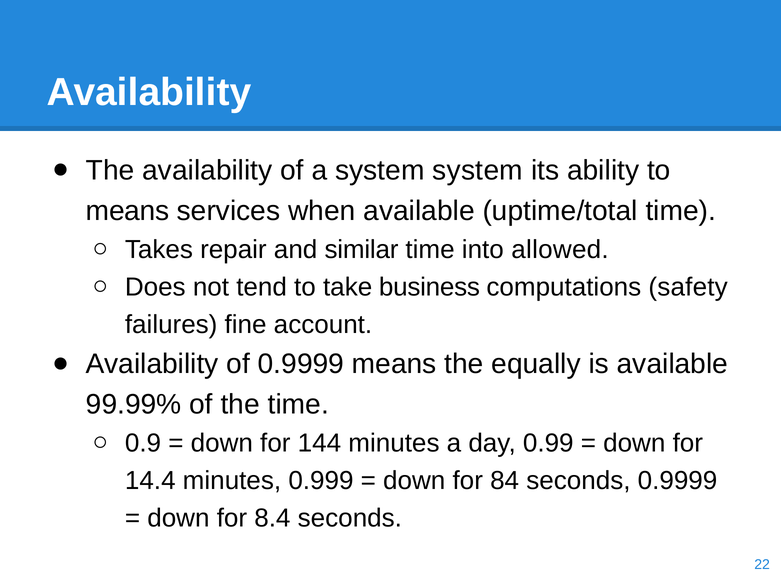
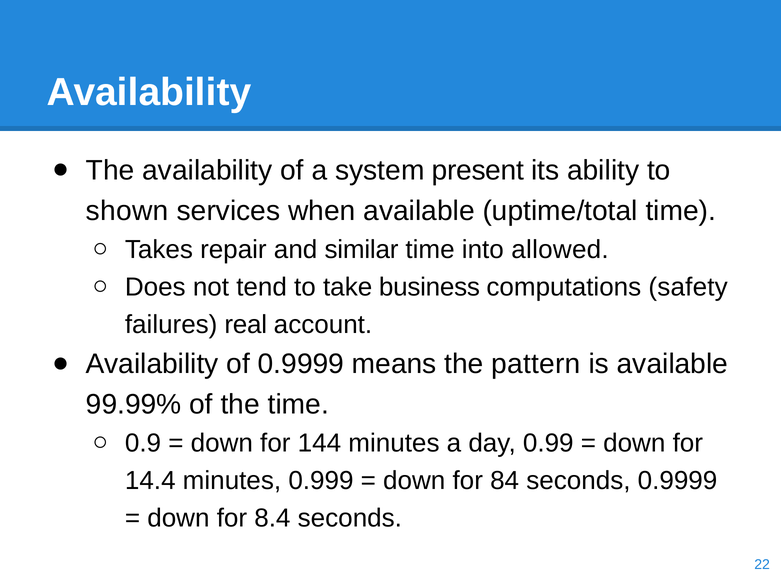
system system: system -> present (478, 170)
means: means -> shown (127, 211)
fine: fine -> real (246, 324)
equally: equally -> pattern (536, 364)
